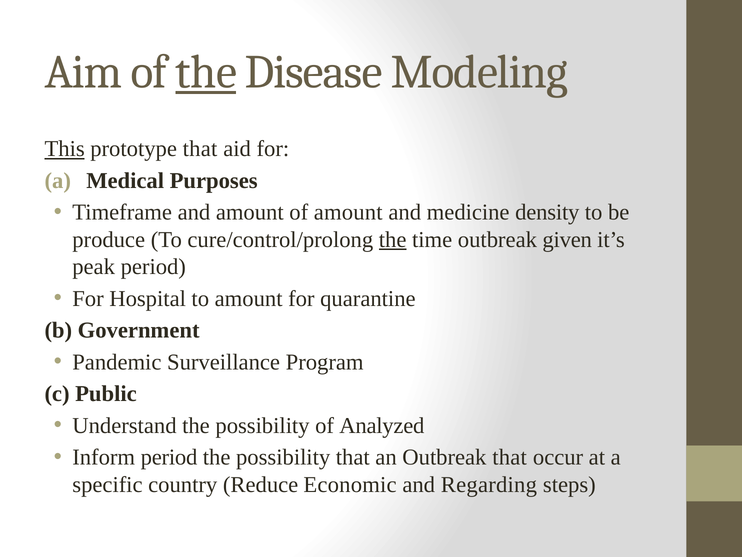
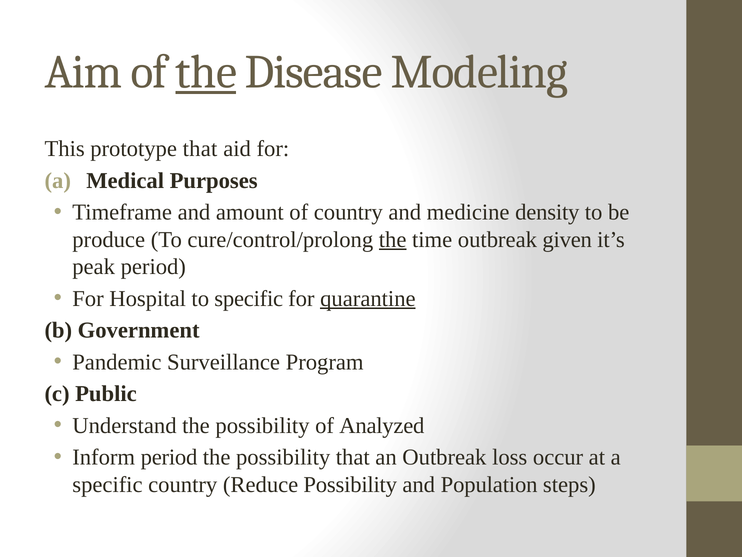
This underline: present -> none (65, 149)
of amount: amount -> country (348, 212)
to amount: amount -> specific (249, 298)
quarantine underline: none -> present (368, 298)
Outbreak that: that -> loss (510, 457)
Reduce Economic: Economic -> Possibility (350, 484)
Regarding: Regarding -> Population (489, 484)
